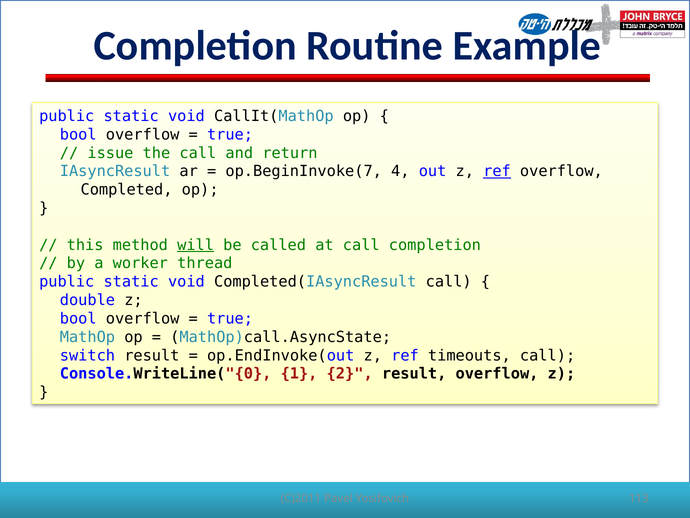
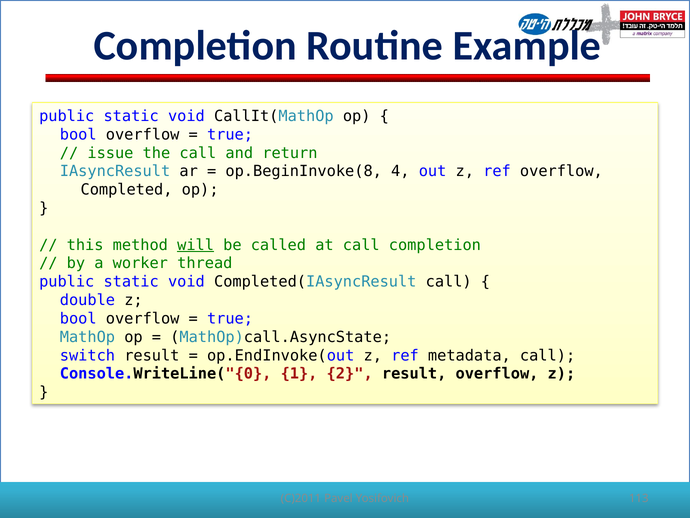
op.BeginInvoke(7: op.BeginInvoke(7 -> op.BeginInvoke(8 (304, 171)
ref underline: present -> none (497, 171)
timeouts: timeouts -> metadata (469, 355)
